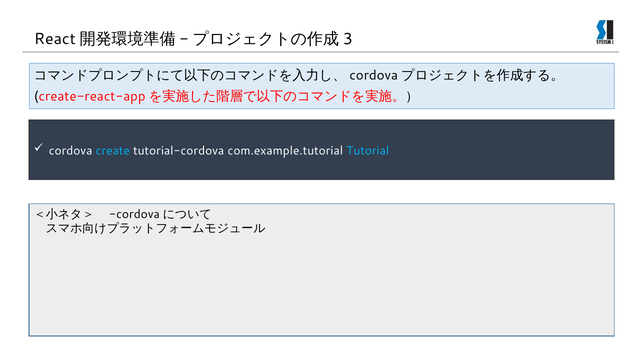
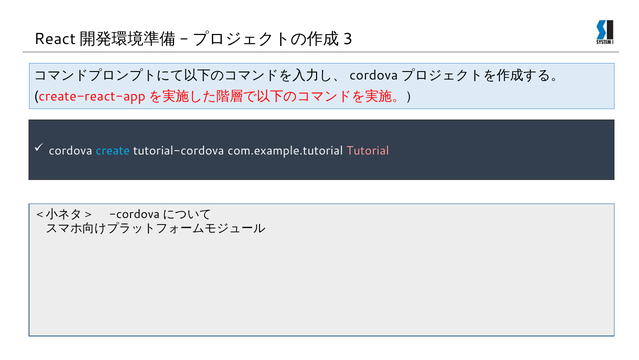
Tutorial colour: light blue -> pink (368, 150)
